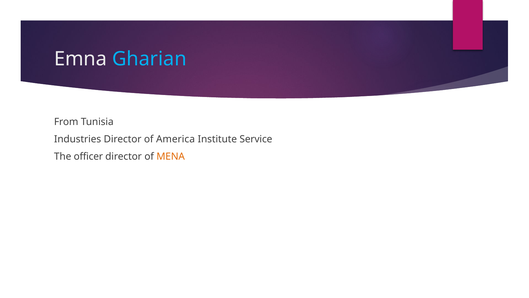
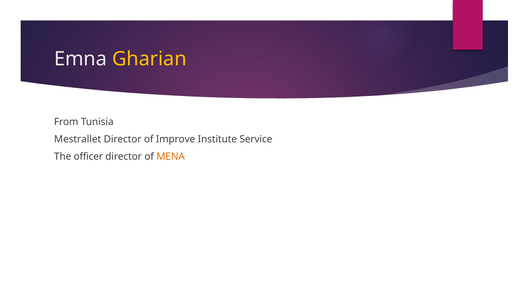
Gharian colour: light blue -> yellow (149, 59)
Industries: Industries -> Mestrallet (78, 139)
America: America -> Improve (176, 139)
